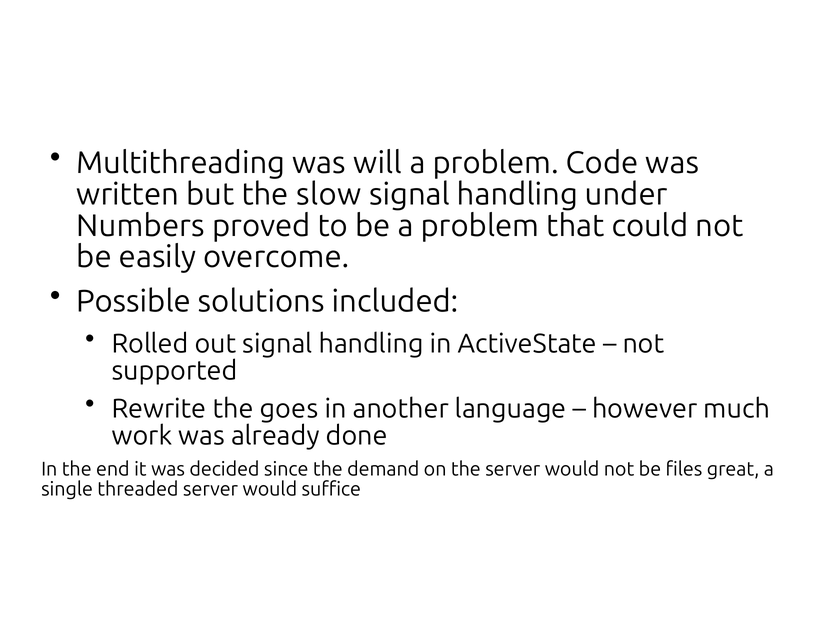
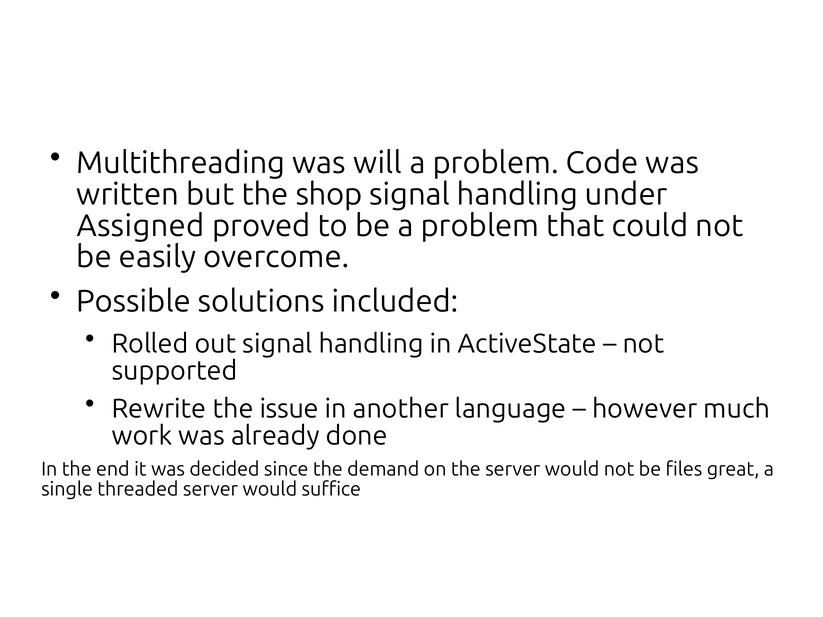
slow: slow -> shop (329, 194)
Numbers: Numbers -> Assigned (141, 226)
goes: goes -> issue (289, 409)
